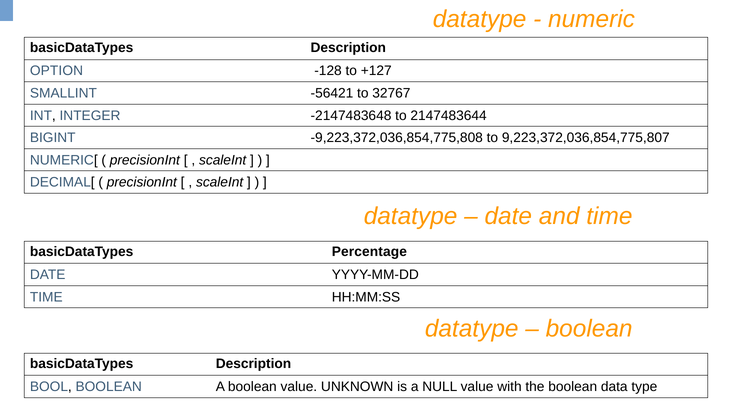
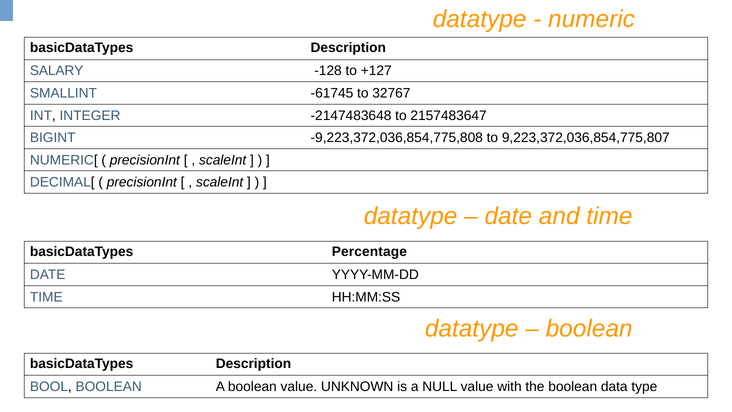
OPTION: OPTION -> SALARY (57, 71)
-56421: -56421 -> -61745 (332, 93)
2147483644: 2147483644 -> 2157483647 (449, 115)
